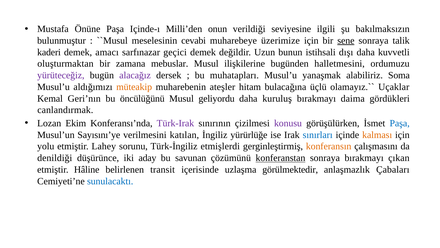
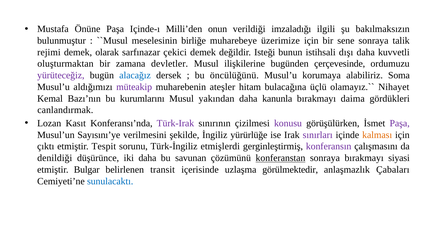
seviyesine: seviyesine -> imzaladığı (291, 29)
cevabi: cevabi -> birliğe (194, 41)
sene underline: present -> none (346, 41)
kaderi: kaderi -> rejimi (49, 52)
amacı: amacı -> olarak (107, 52)
geçici: geçici -> çekici (175, 52)
Uzun: Uzun -> Isteği (265, 52)
mebuslar: mebuslar -> devletler (170, 64)
halletmesini: halletmesini -> çerçevesinde (340, 64)
alacağız colour: purple -> blue (135, 75)
muhatapları: muhatapları -> öncülüğünü (234, 75)
yanaşmak: yanaşmak -> korumaya (322, 75)
müteakip colour: orange -> purple (134, 87)
Uçaklar: Uçaklar -> Nihayet (394, 87)
Geri’nın: Geri’nın -> Bazı’nın (84, 98)
öncülüğünü: öncülüğünü -> kurumlarını (142, 98)
geliyordu: geliyordu -> yakından (217, 98)
kuruluş: kuruluş -> kanunla (277, 98)
Ekim: Ekim -> Kasıt (76, 123)
Paşa colour: blue -> purple (400, 123)
katılan: katılan -> şekilde (184, 135)
sınırları colour: blue -> purple (318, 135)
yolu: yolu -> çıktı (46, 146)
Lahey: Lahey -> Tespit (104, 146)
konferansın colour: orange -> purple (329, 146)
iki aday: aday -> daha (147, 158)
çıkan: çıkan -> siyasi (399, 158)
Hâline: Hâline -> Bulgar (87, 169)
